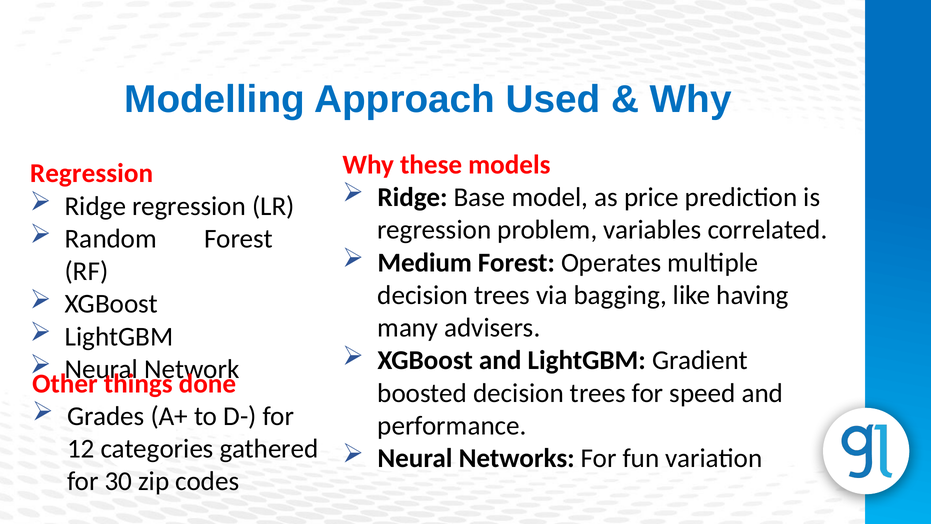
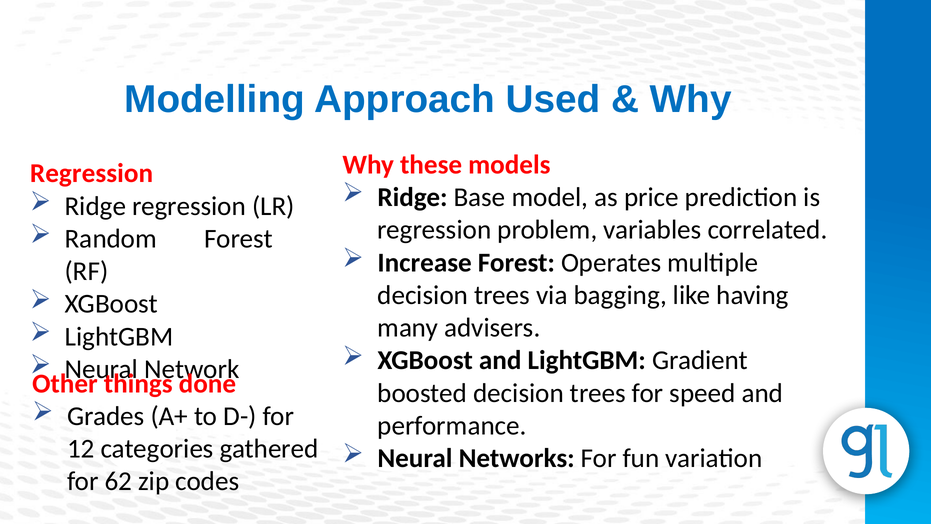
Medium: Medium -> Increase (425, 262)
30: 30 -> 62 (118, 481)
